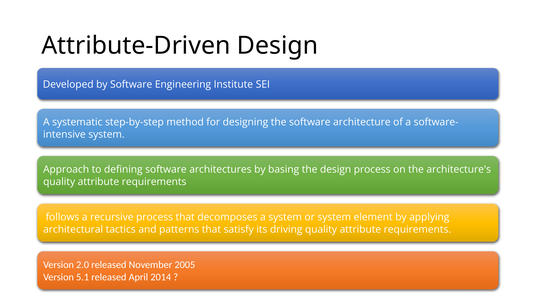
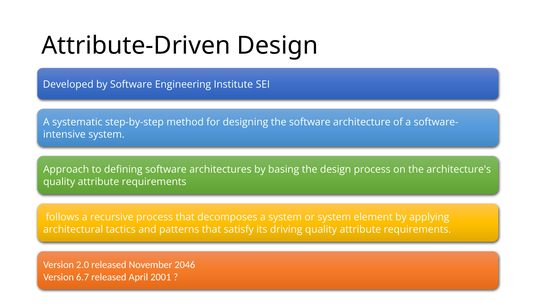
2005: 2005 -> 2046 (185, 264)
5.1: 5.1 -> 6.7 (83, 277)
2014: 2014 -> 2001 (161, 277)
